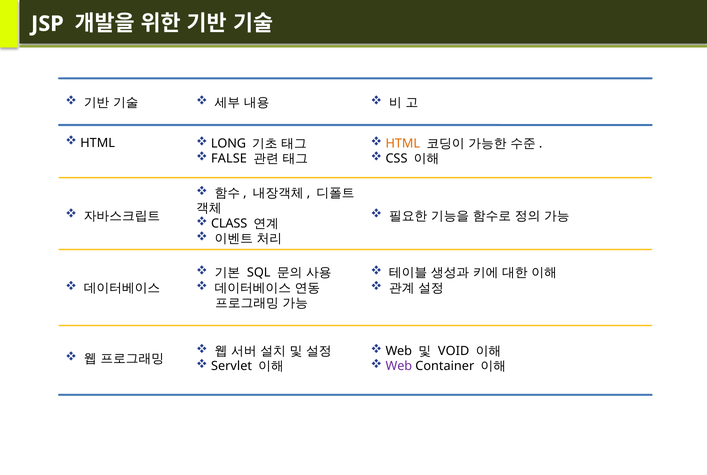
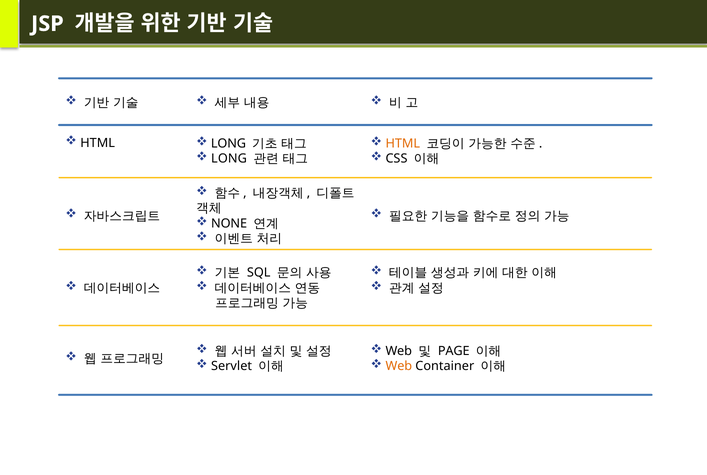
FALSE: FALSE -> LONG (229, 159)
CLASS: CLASS -> NONE (229, 224)
VOID: VOID -> PAGE (454, 351)
Web colour: purple -> orange (399, 367)
